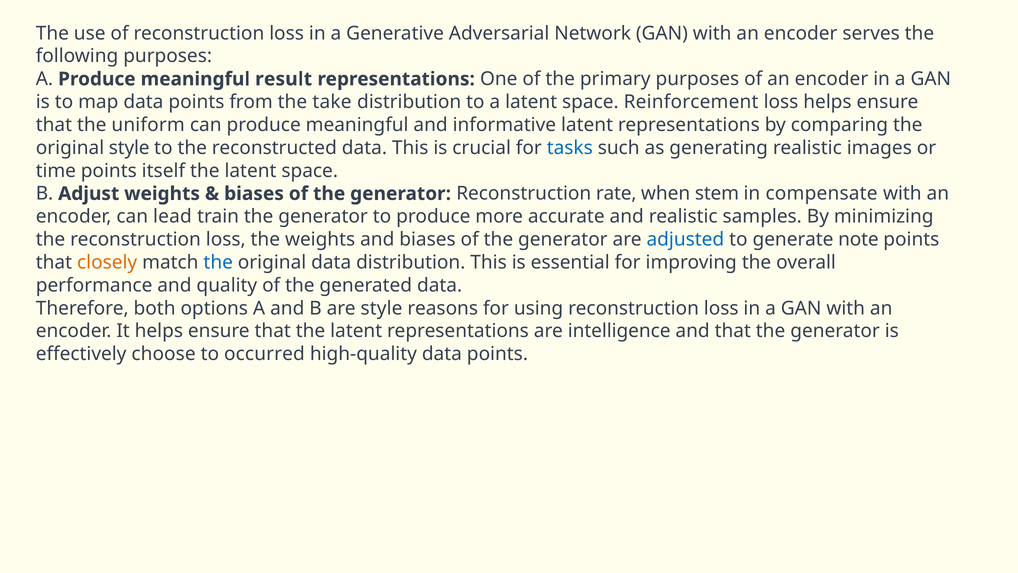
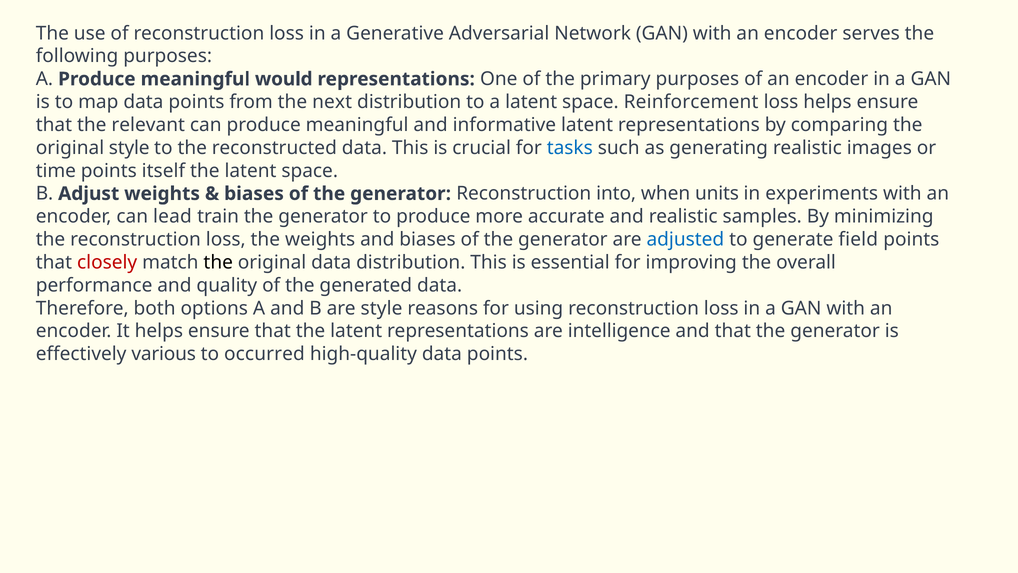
result: result -> would (284, 79)
take: take -> next (332, 102)
uniform: uniform -> relevant (148, 125)
rate: rate -> into (616, 194)
stem: stem -> units (717, 194)
compensate: compensate -> experiments (822, 194)
note: note -> field (858, 239)
closely colour: orange -> red (107, 262)
the colour: blue -> black (218, 262)
choose: choose -> various (164, 354)
